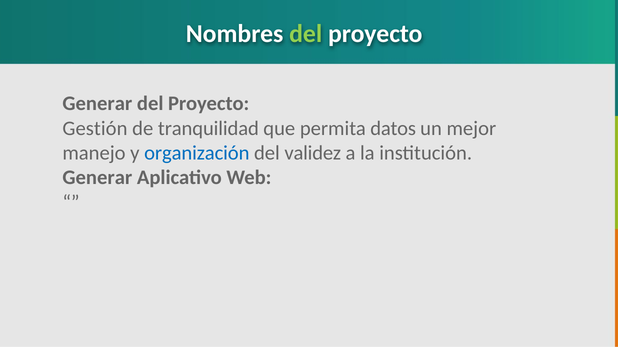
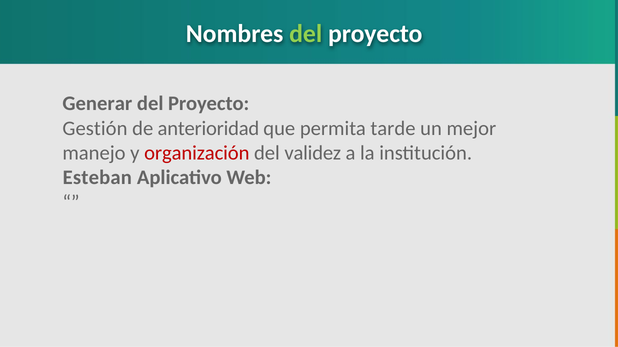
tranquilidad: tranquilidad -> anterioridad (208, 128)
datos: datos -> tarde (393, 128)
organización colour: blue -> red (197, 153)
Generar: Generar -> Esteban (97, 178)
